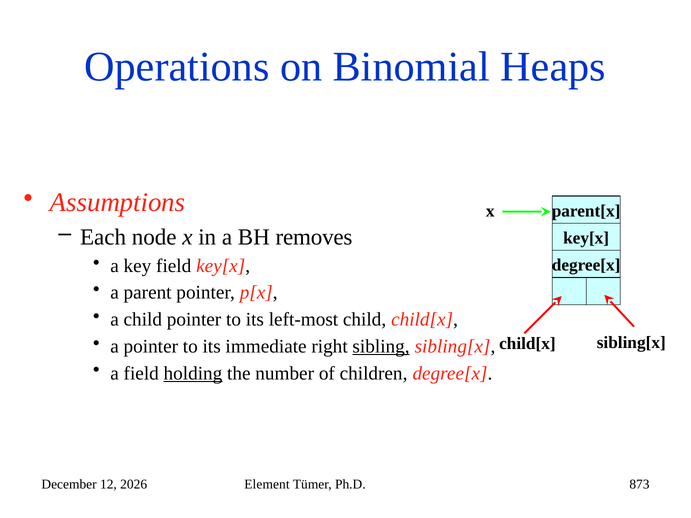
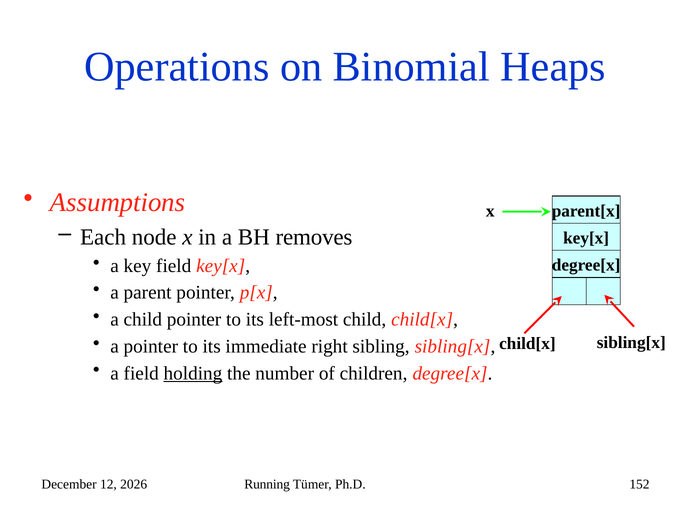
sibling underline: present -> none (381, 347)
Element: Element -> Running (267, 484)
873: 873 -> 152 (639, 484)
